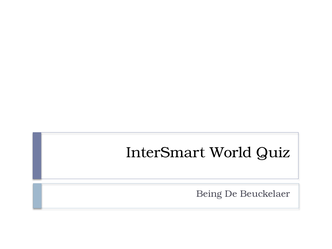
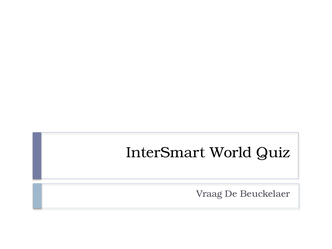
Being: Being -> Vraag (209, 194)
